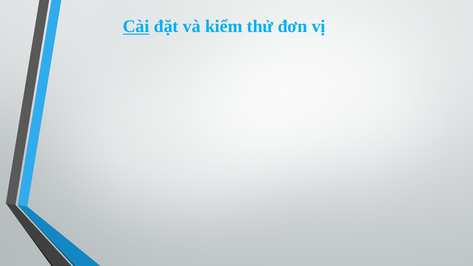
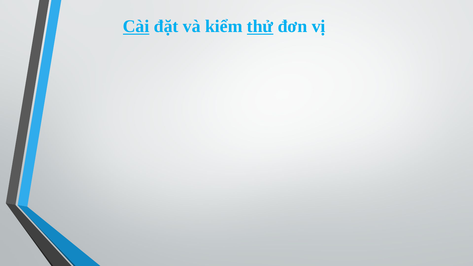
thử underline: none -> present (260, 26)
